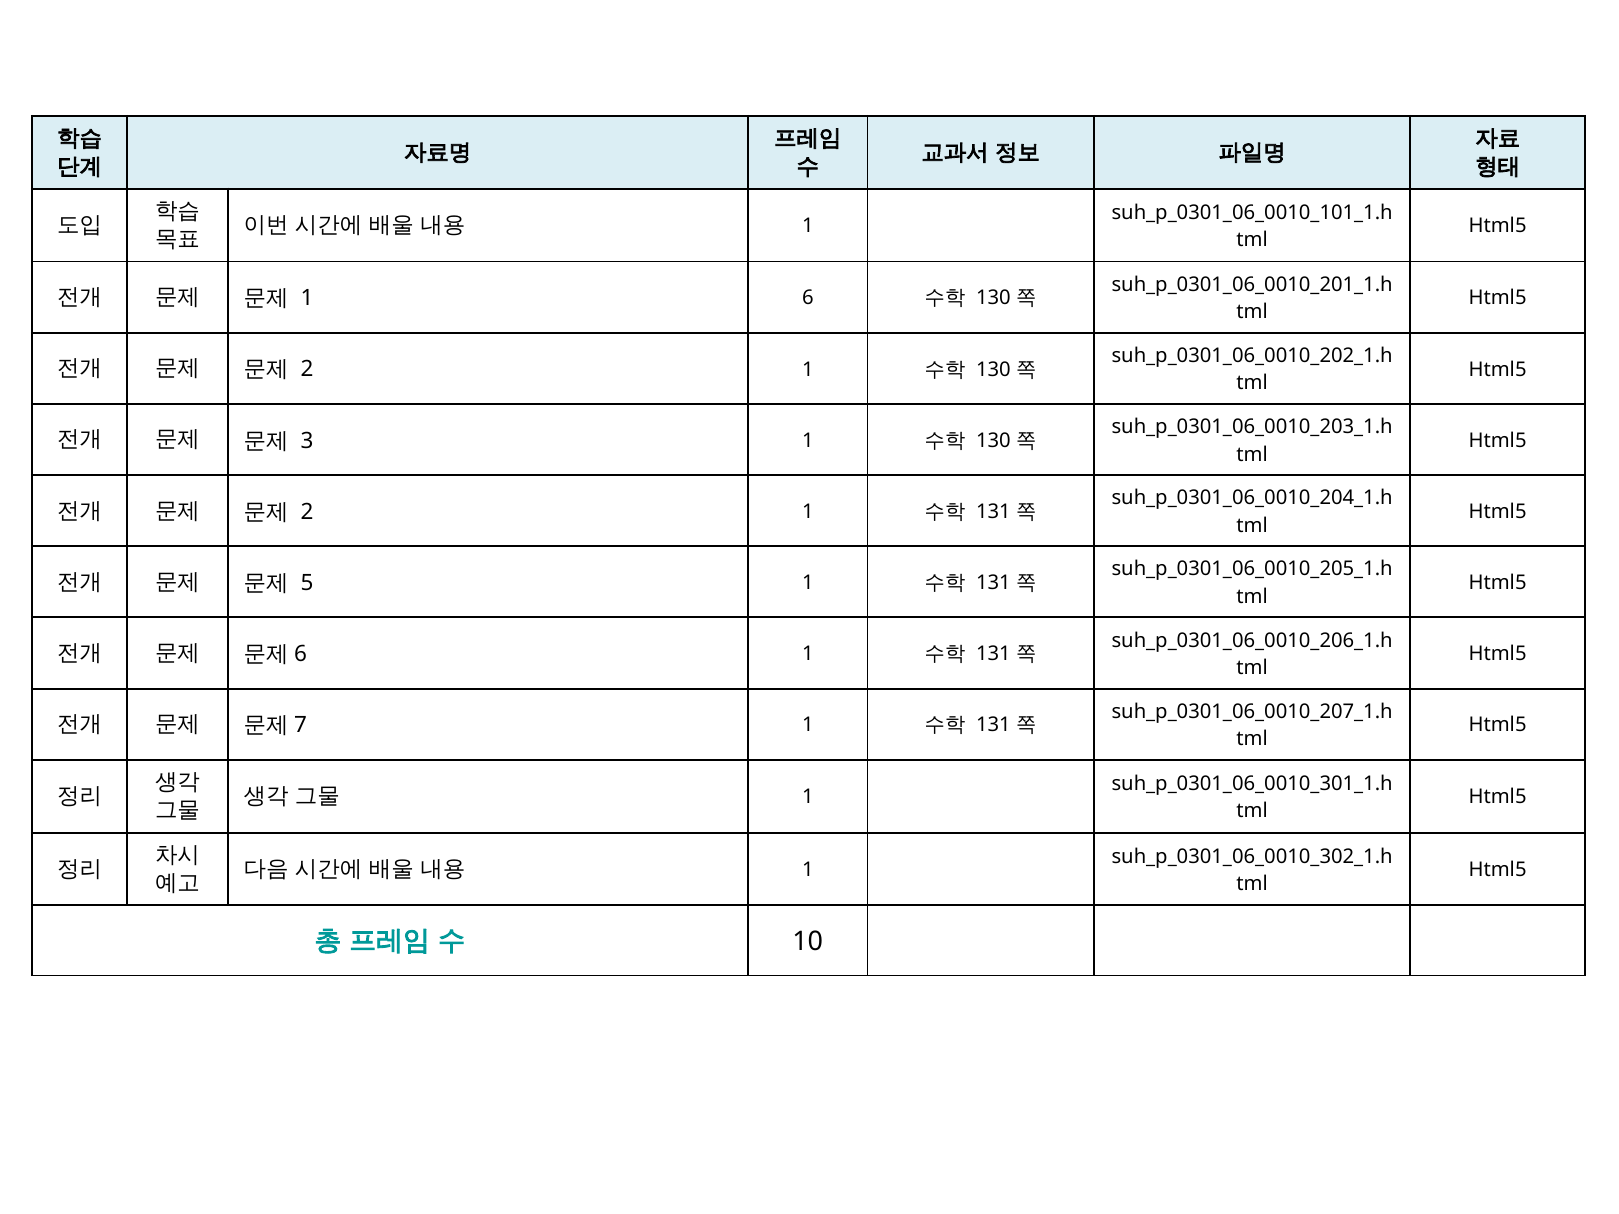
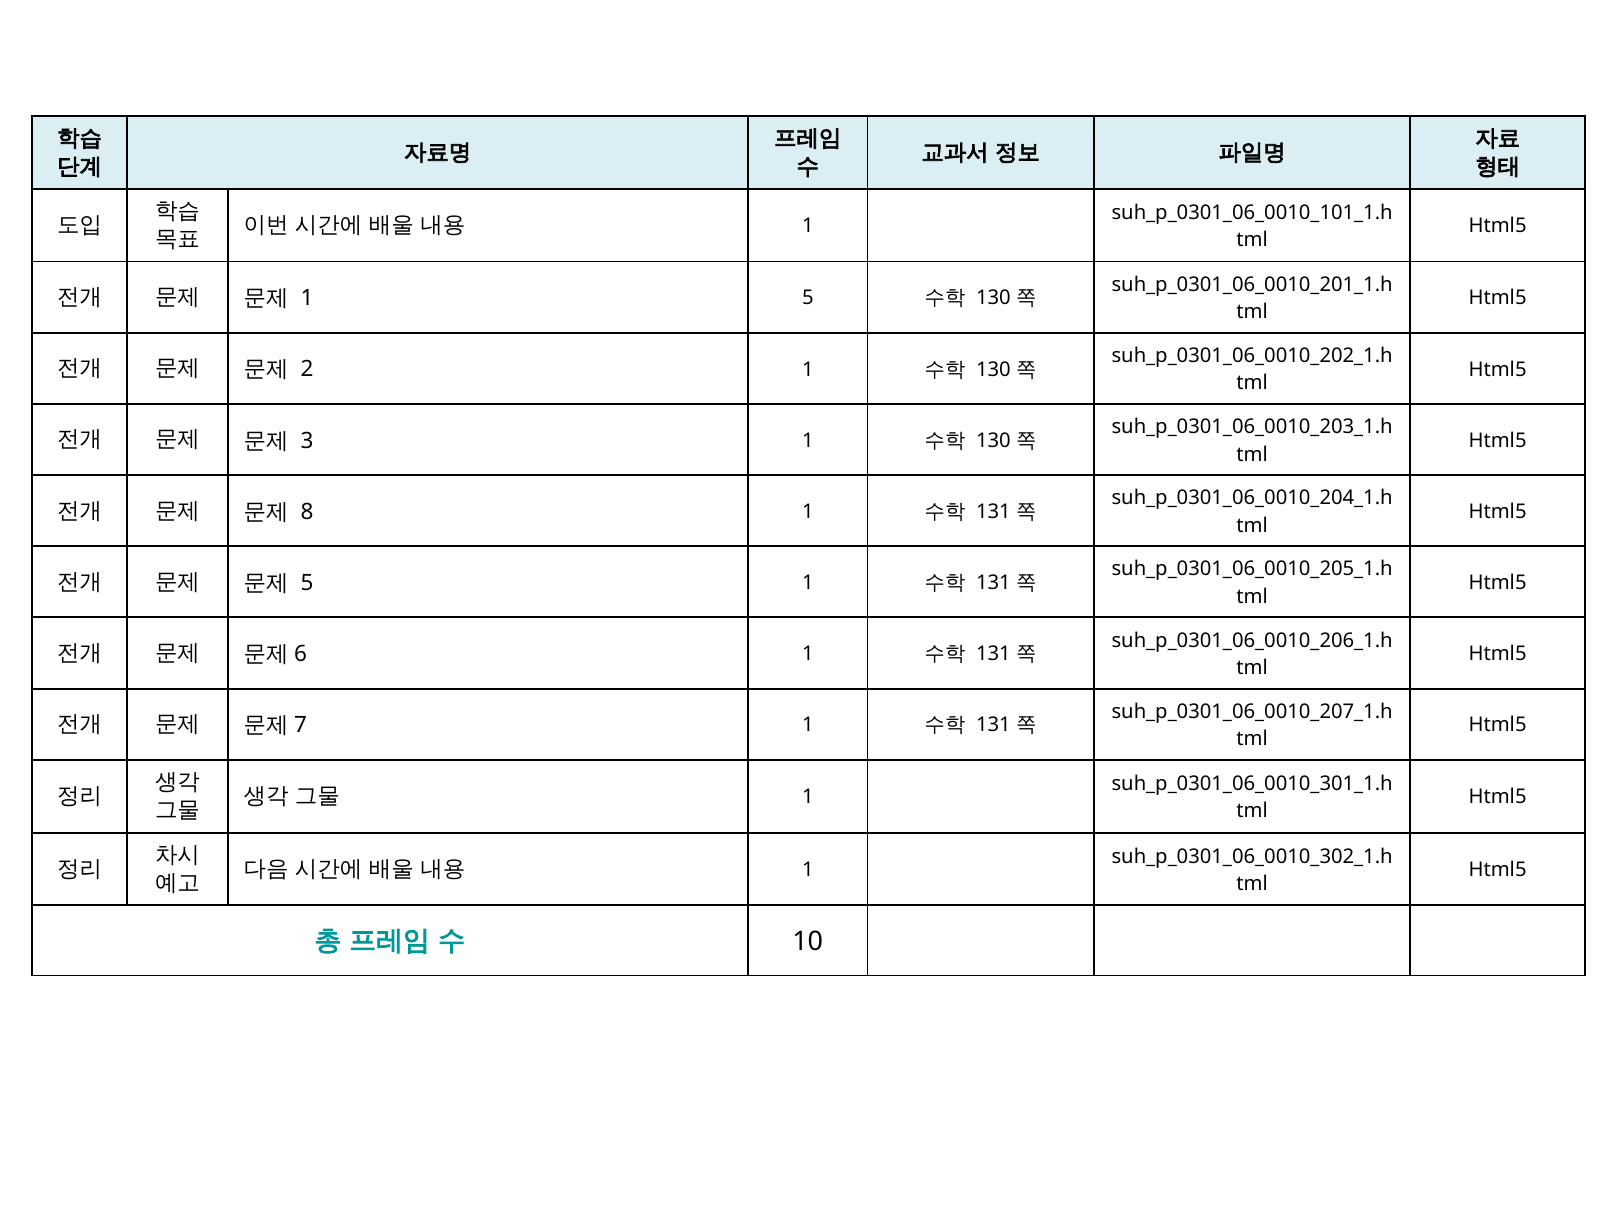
1 6: 6 -> 5 (808, 298)
2: 2 -> 8 (307, 512)
